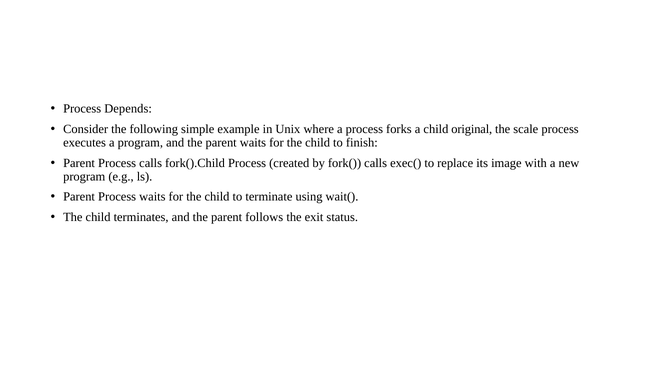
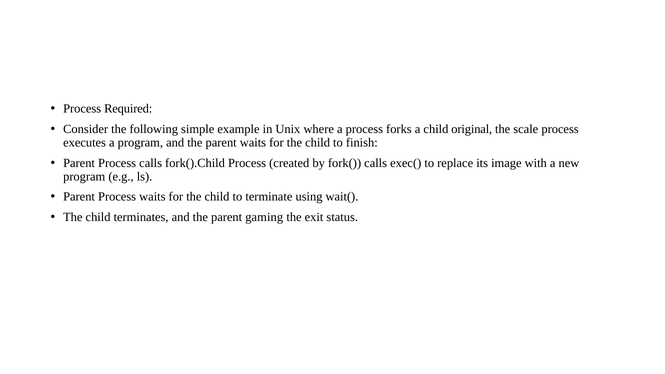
Depends: Depends -> Required (128, 109)
follows: follows -> gaming (264, 217)
